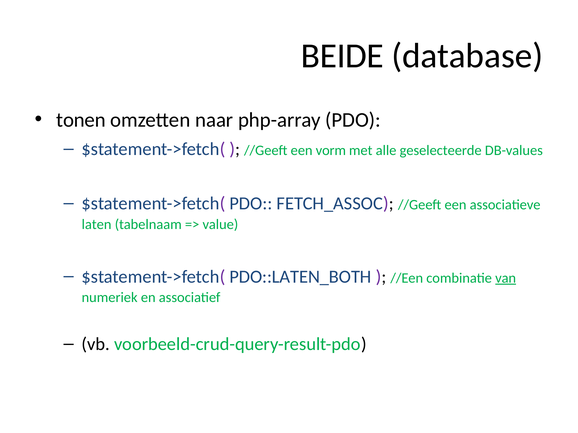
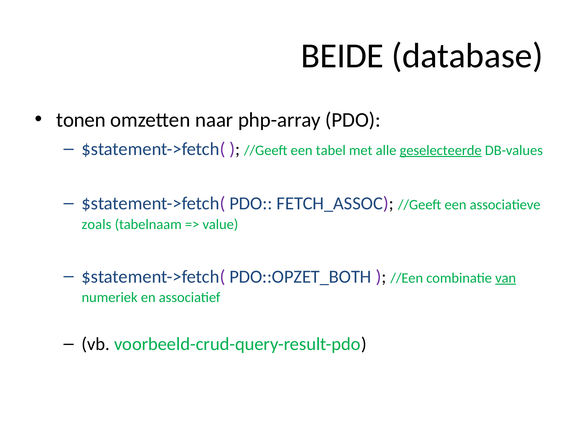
vorm: vorm -> tabel (331, 151)
geselecteerde underline: none -> present (441, 151)
laten: laten -> zoals (96, 225)
PDO::LATEN_BOTH: PDO::LATEN_BOTH -> PDO::OPZET_BOTH (300, 277)
